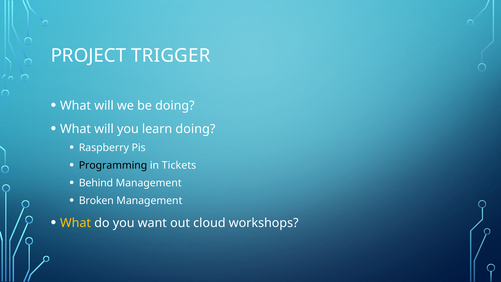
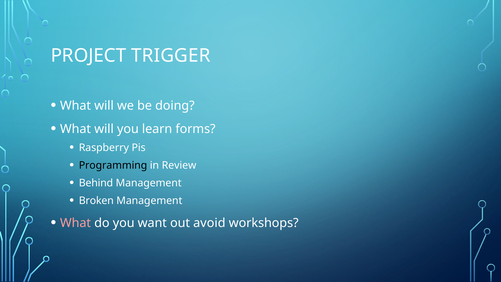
learn doing: doing -> forms (195, 129)
Tickets: Tickets -> Review (179, 165)
What colour: yellow -> pink (76, 223)
cloud: cloud -> avoid (209, 223)
